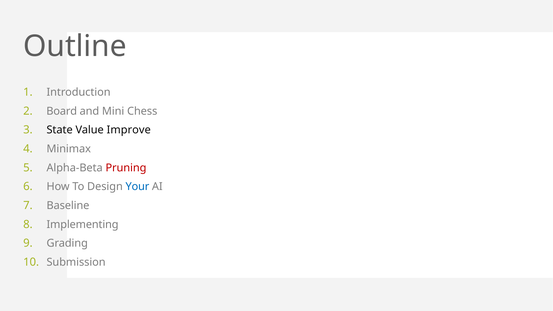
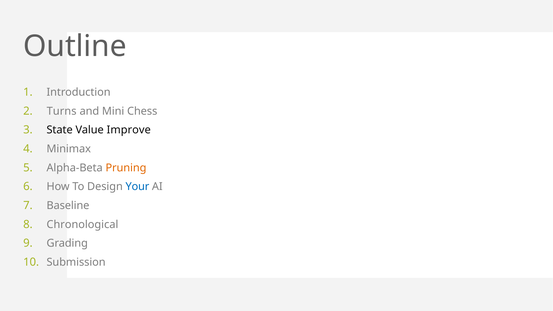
Board: Board -> Turns (62, 111)
Pruning colour: red -> orange (126, 168)
Implementing: Implementing -> Chronological (82, 224)
